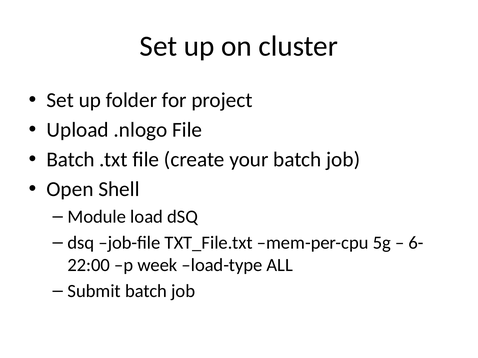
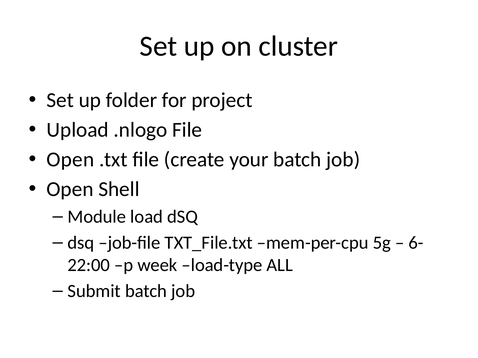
Batch: Batch -> Open (70, 160)
